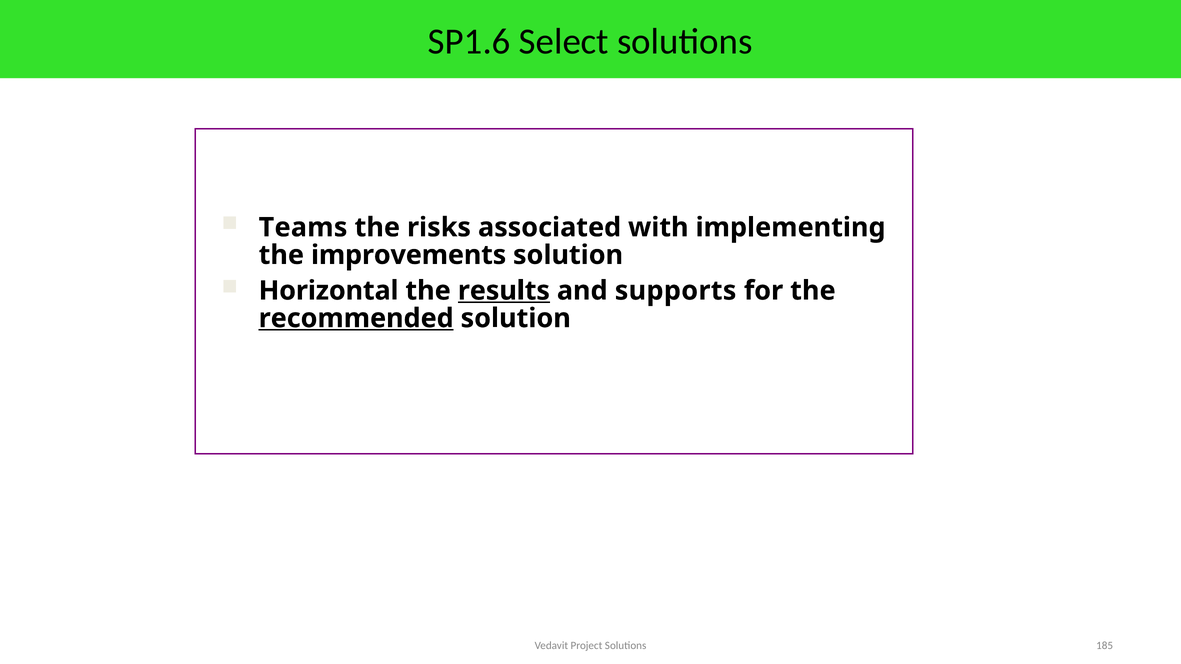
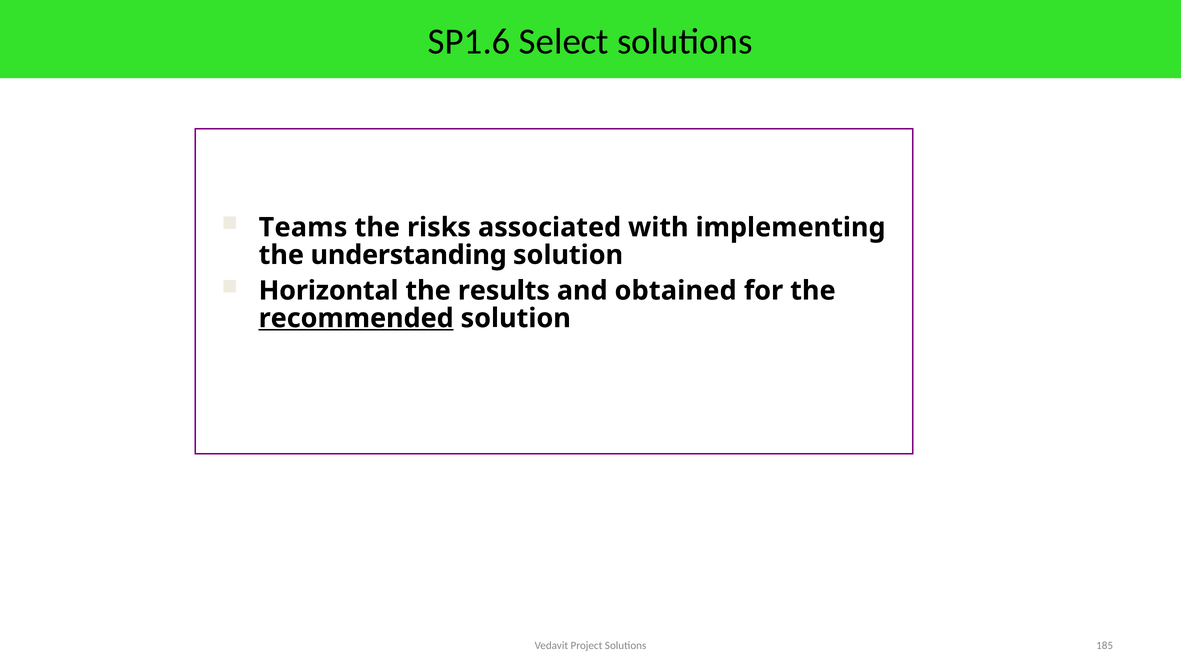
improvements: improvements -> understanding (409, 255)
results underline: present -> none (504, 291)
supports: supports -> obtained (676, 291)
